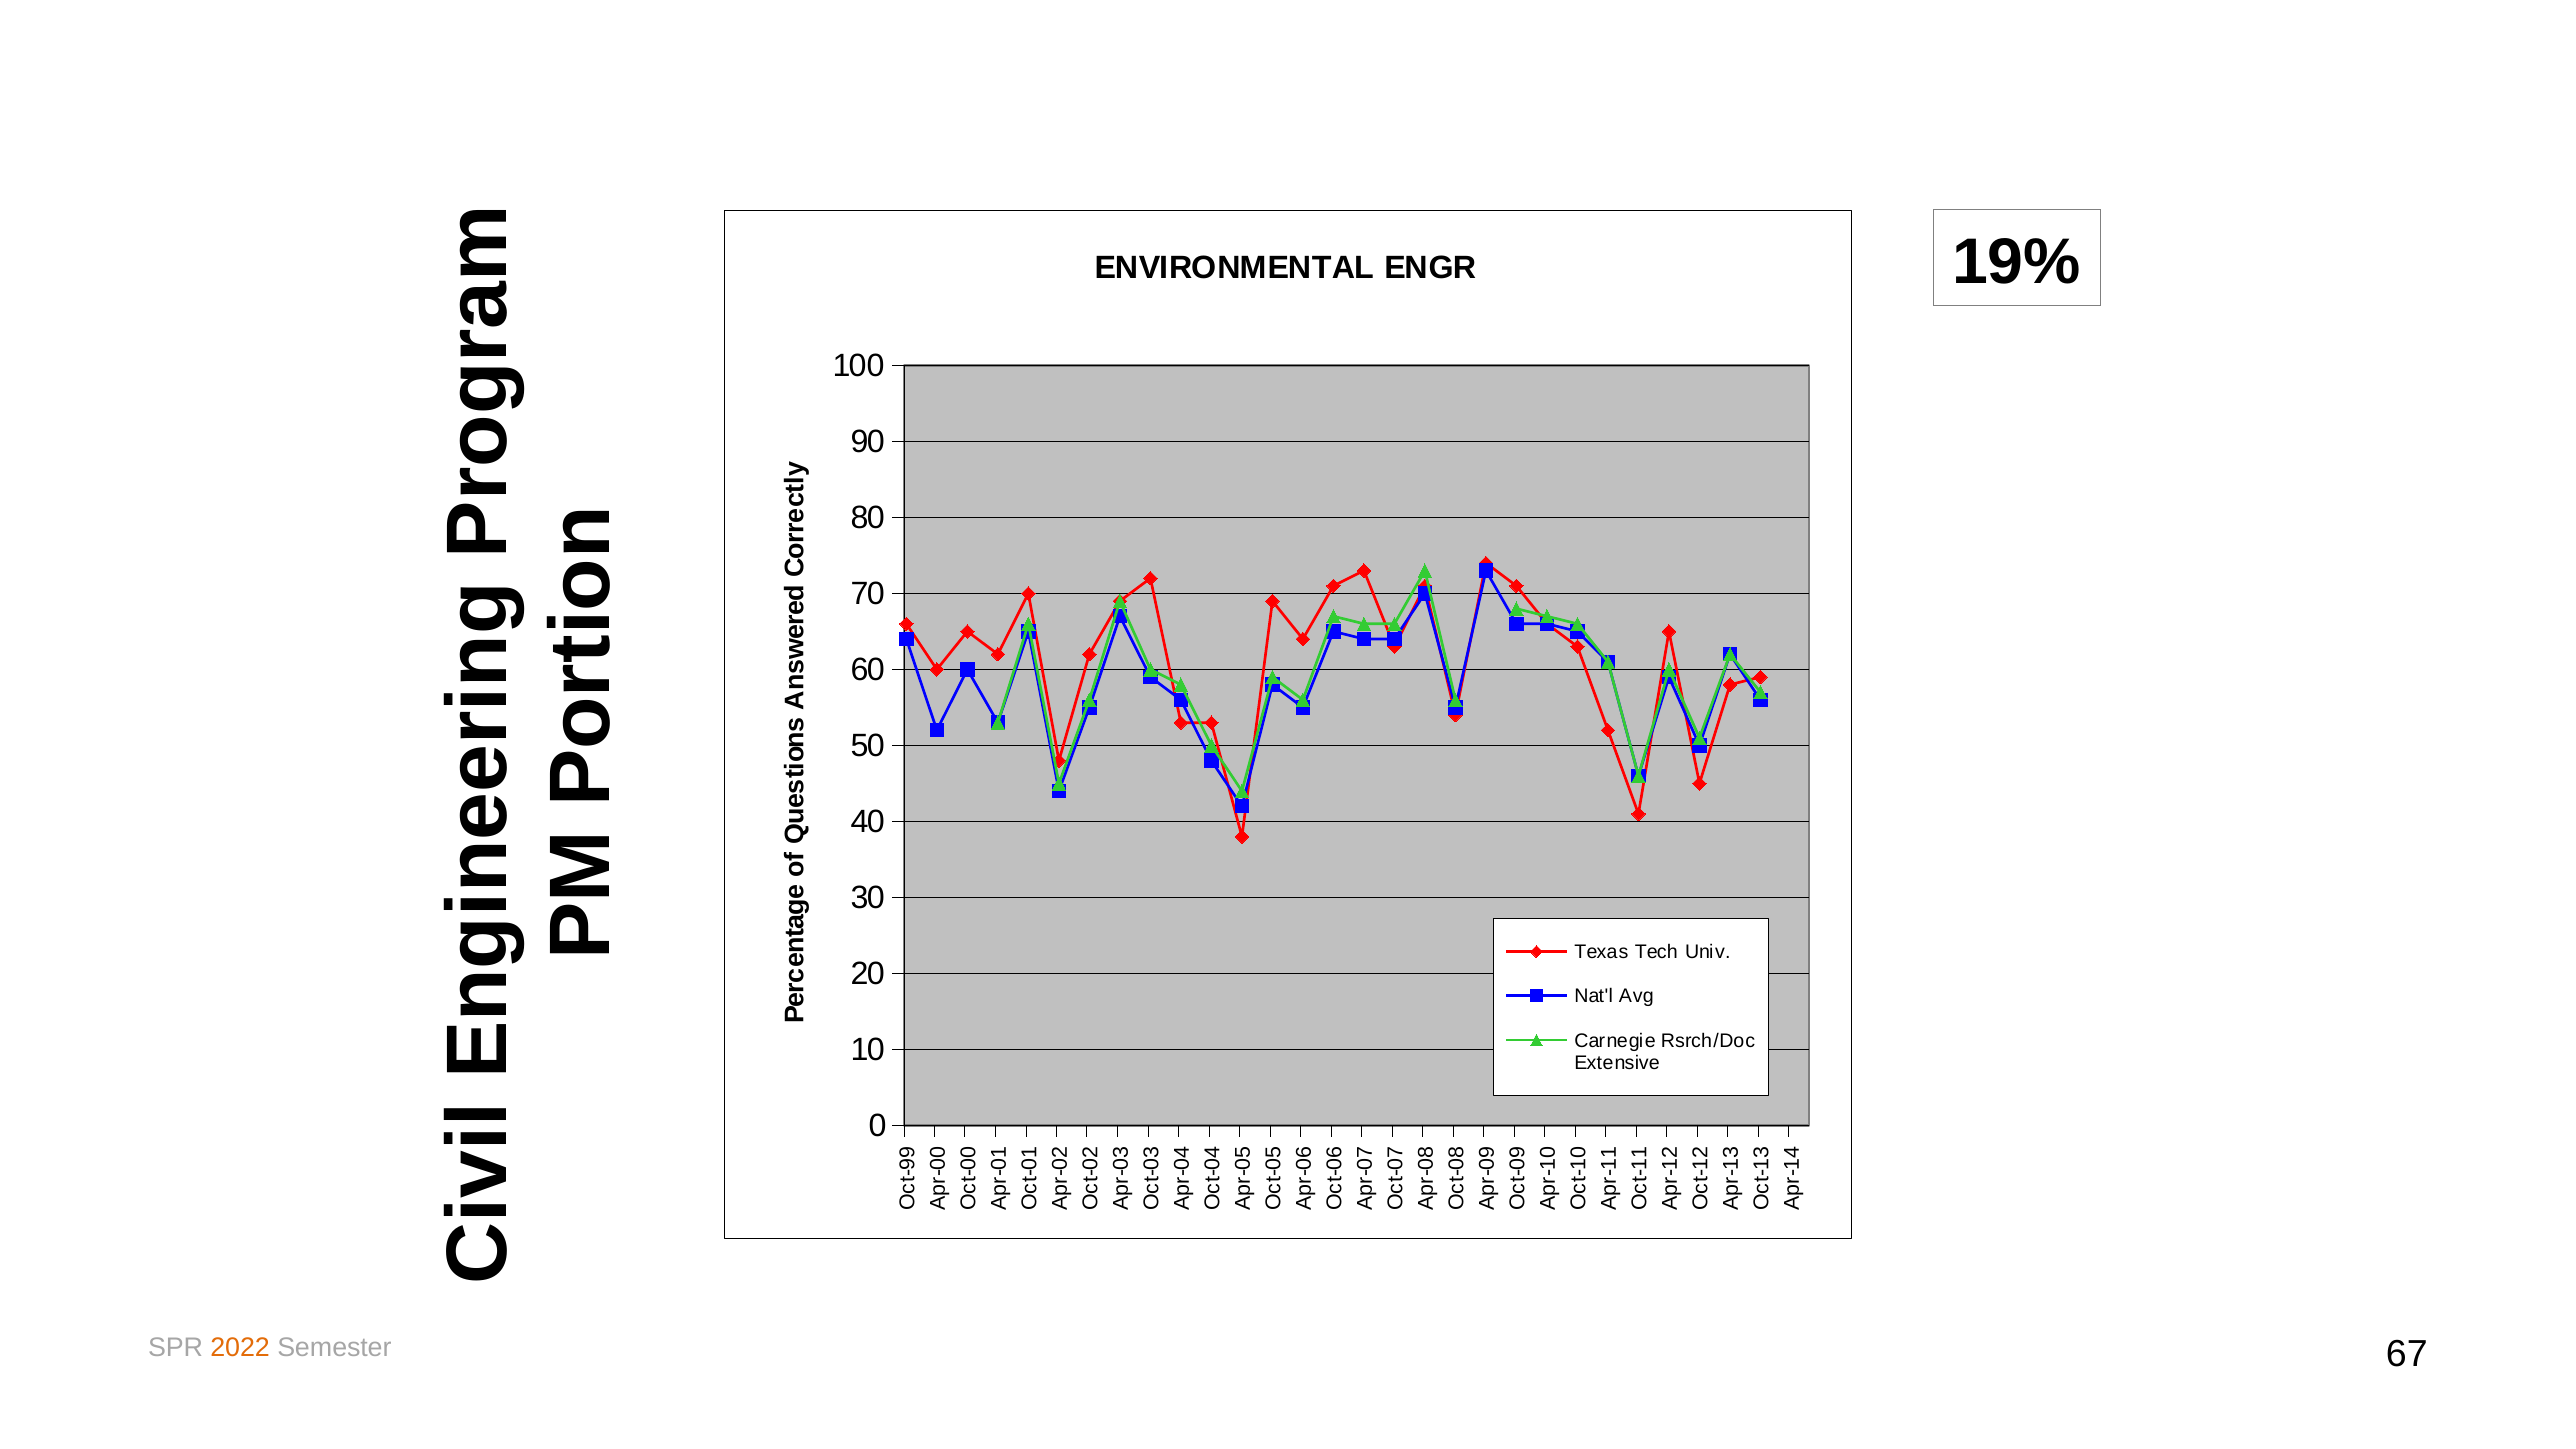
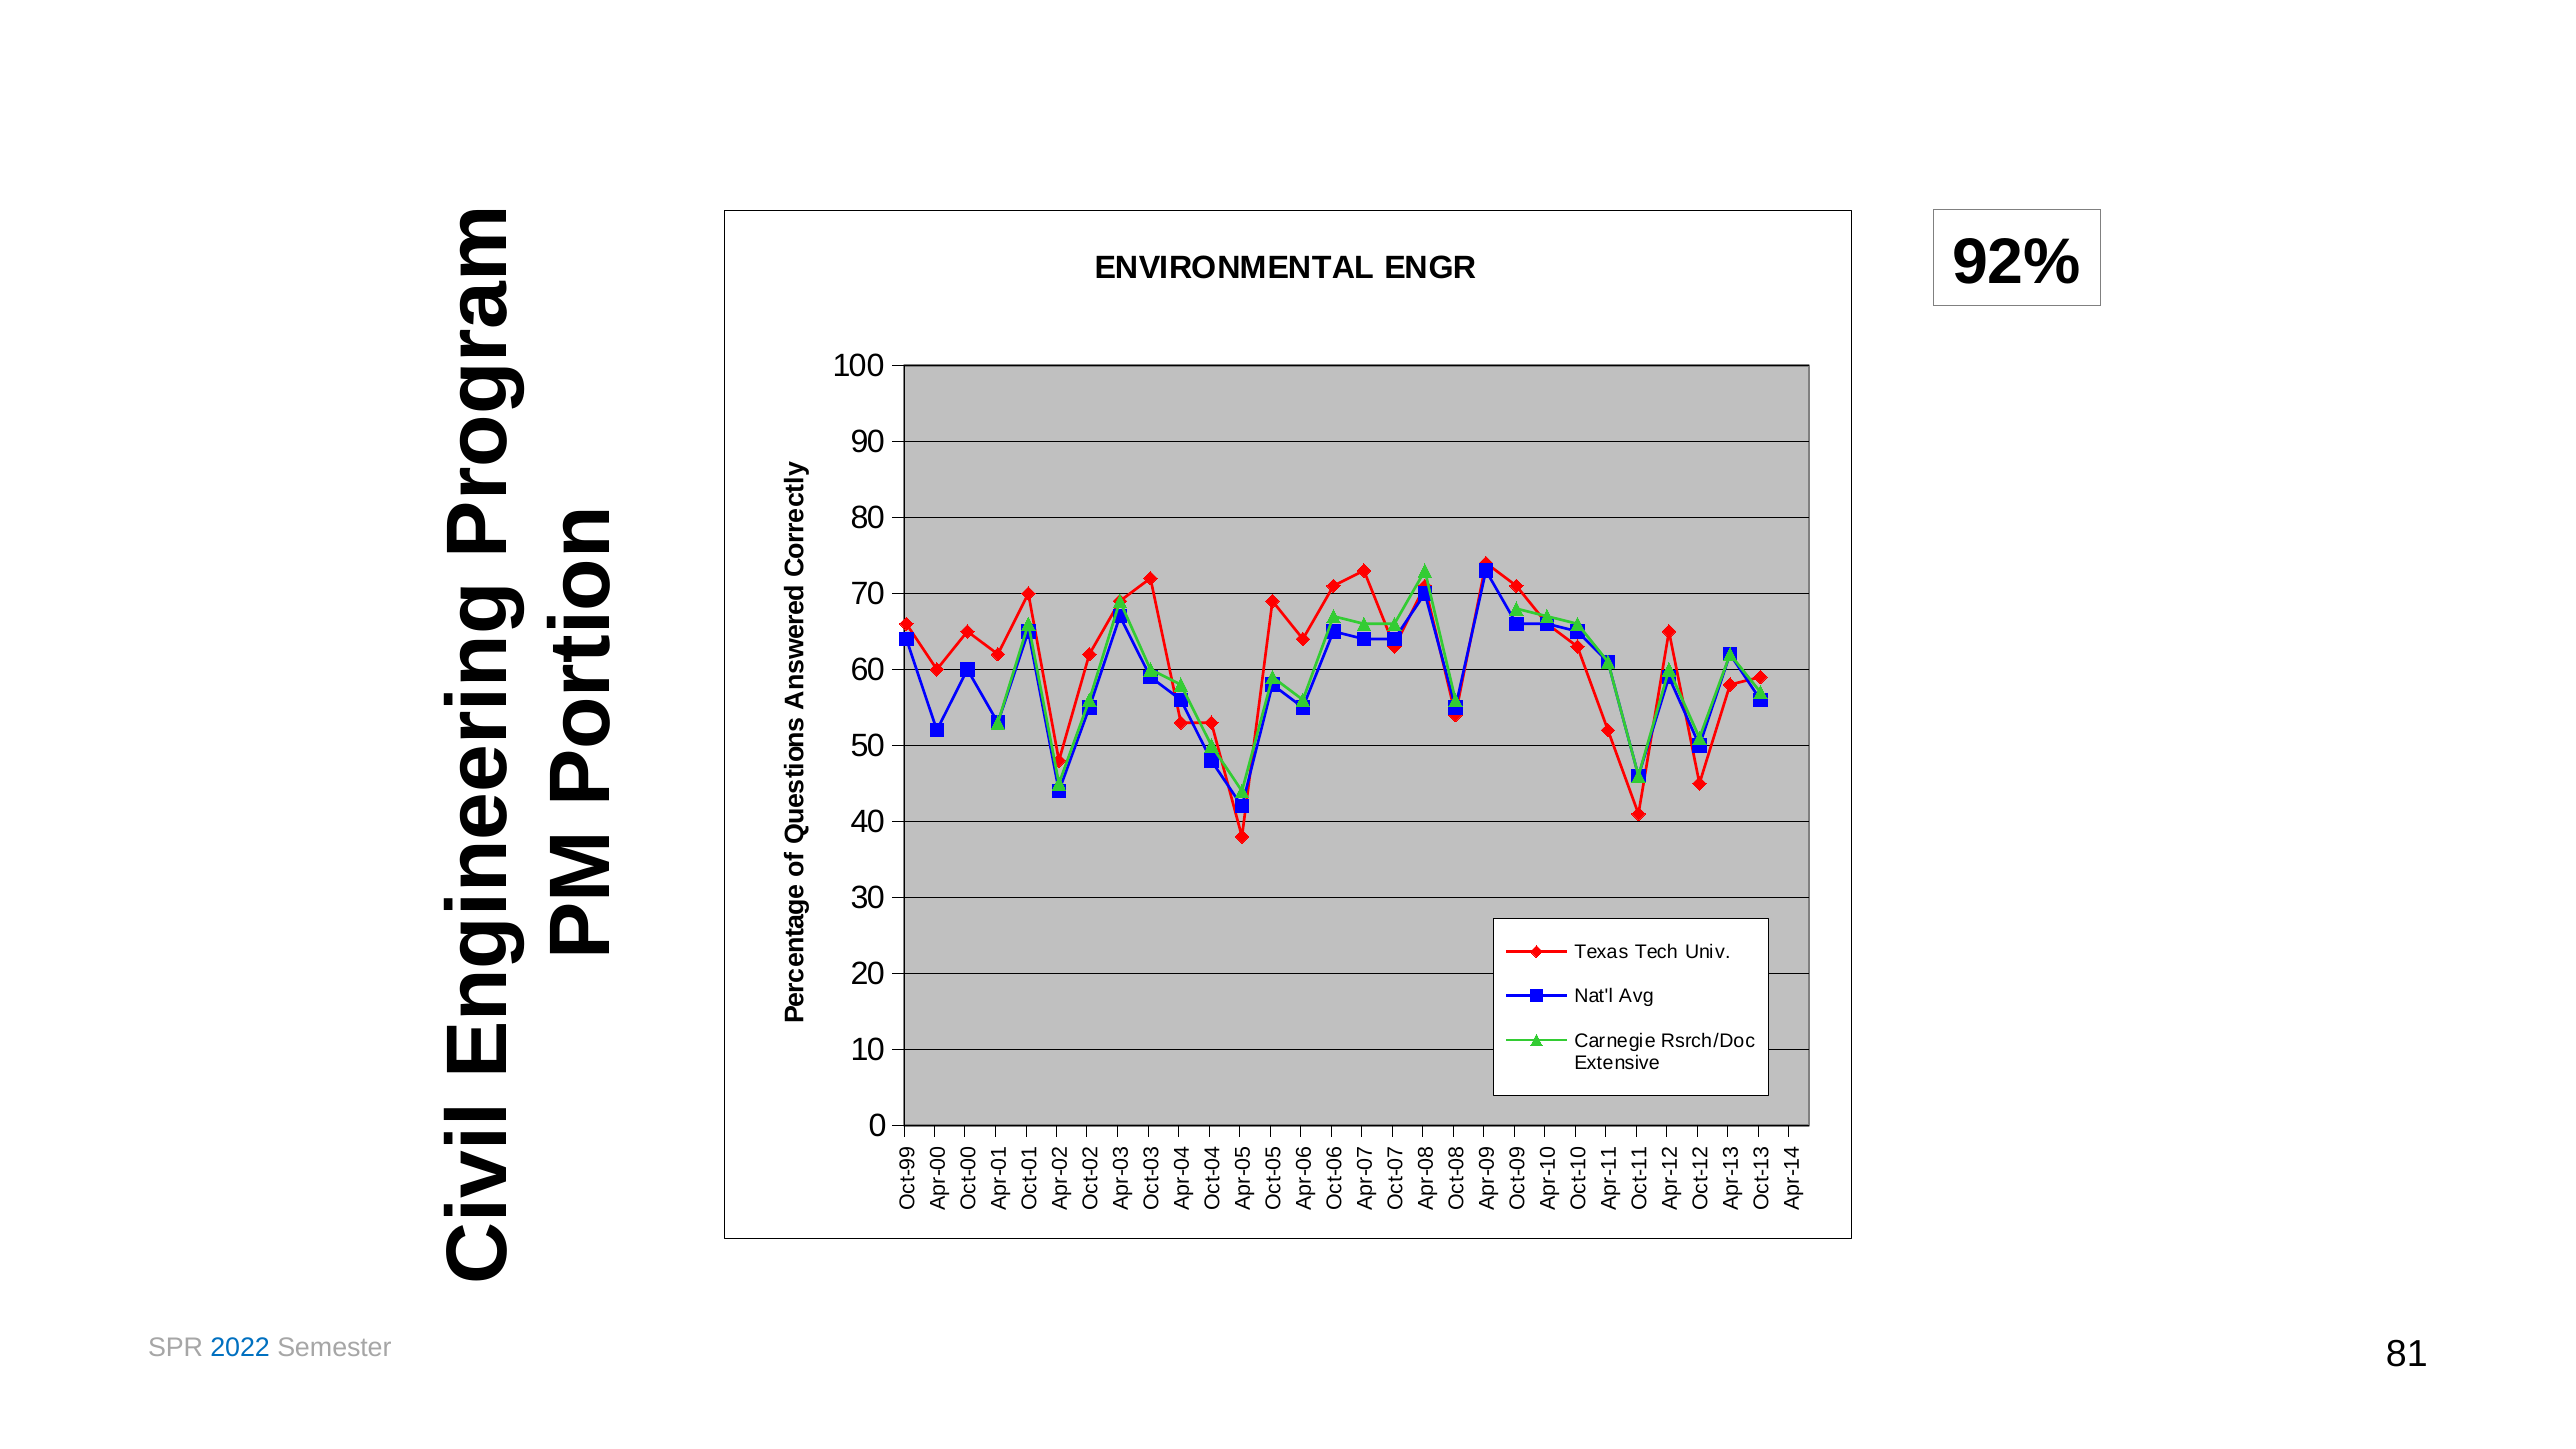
19%: 19% -> 92% (2017, 262)
2022 colour: orange -> blue (240, 1347)
67: 67 -> 81 (2407, 1354)
